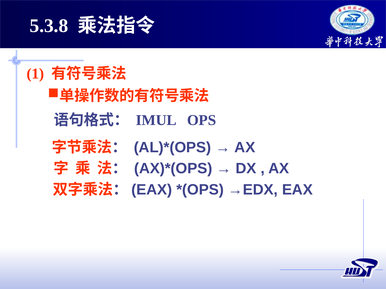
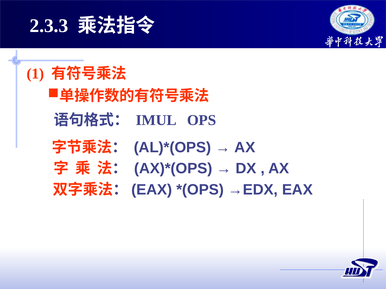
5.3.8: 5.3.8 -> 2.3.3 (49, 26)
